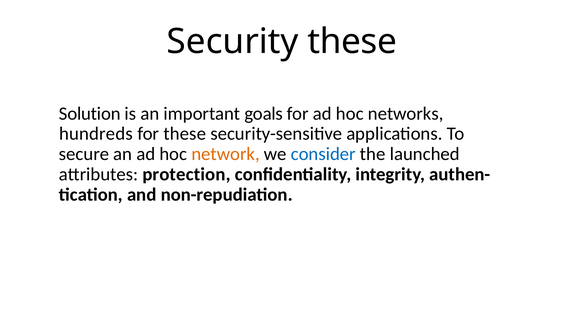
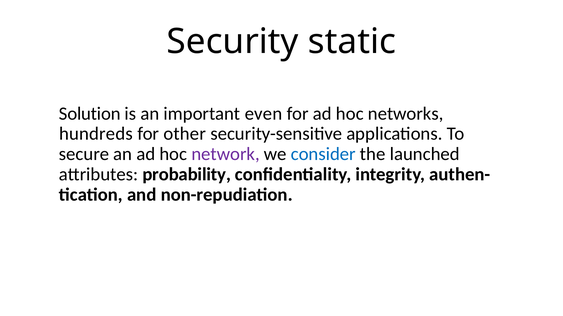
Security these: these -> static (352, 42)
goals: goals -> even (263, 114)
for these: these -> other (185, 134)
network colour: orange -> purple (226, 154)
protection: protection -> probability (187, 175)
